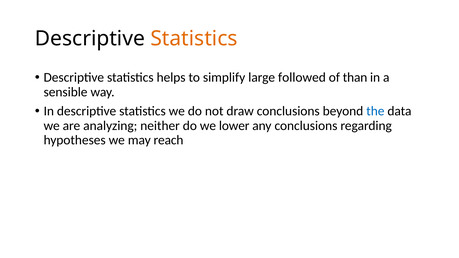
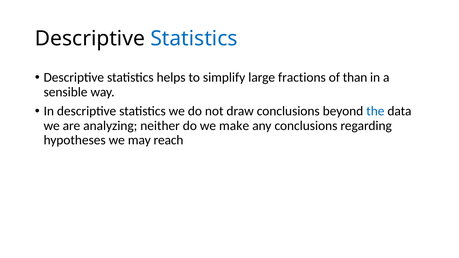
Statistics colour: orange -> blue (194, 39)
followed: followed -> fractions (302, 78)
lower: lower -> make (234, 126)
